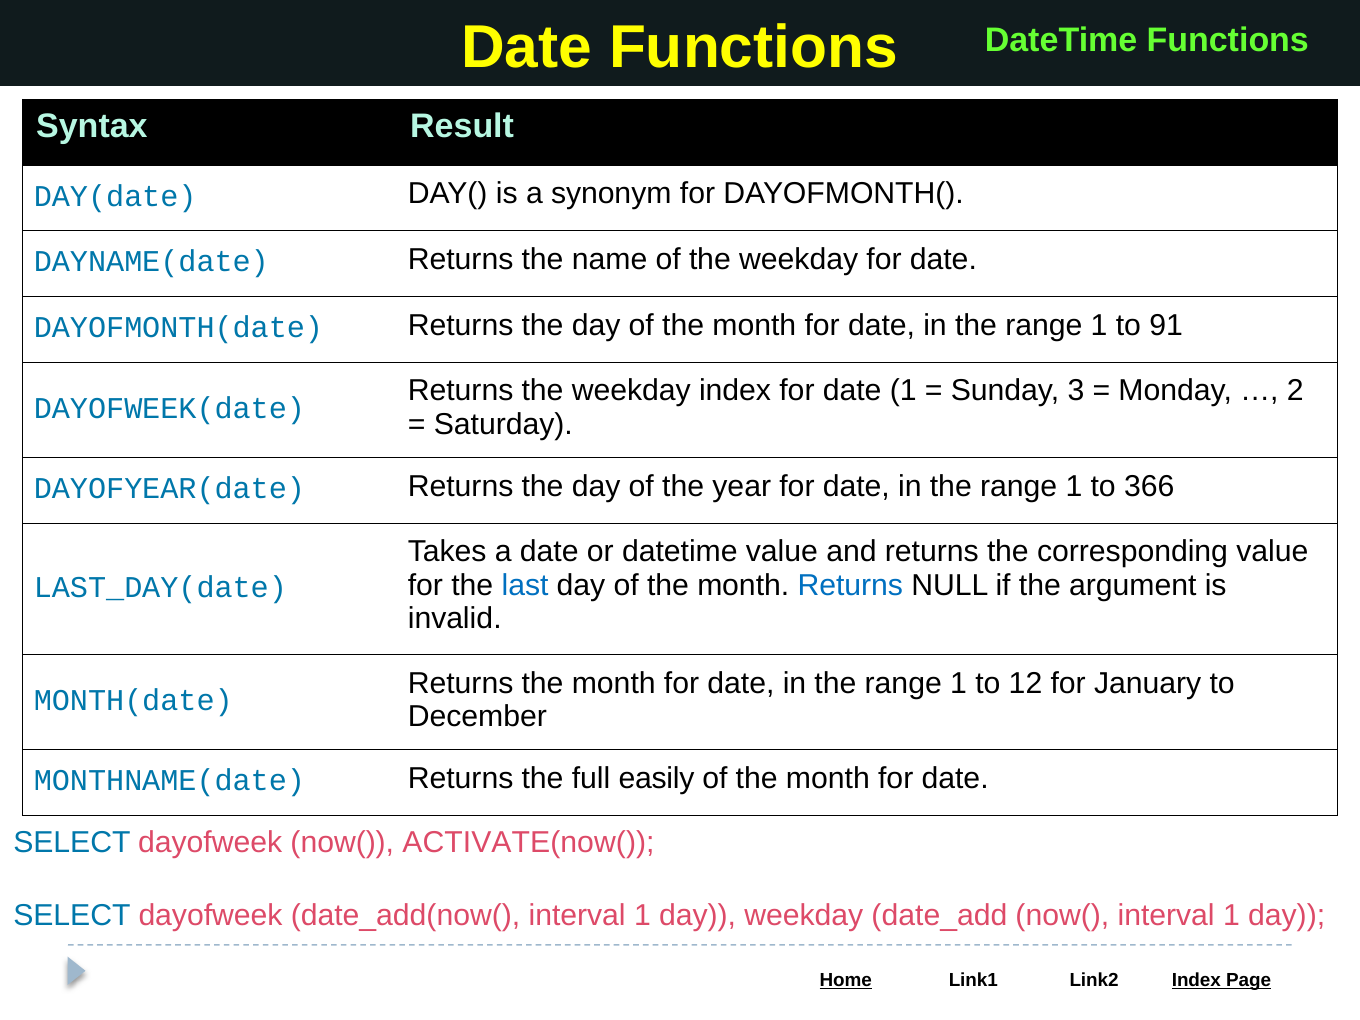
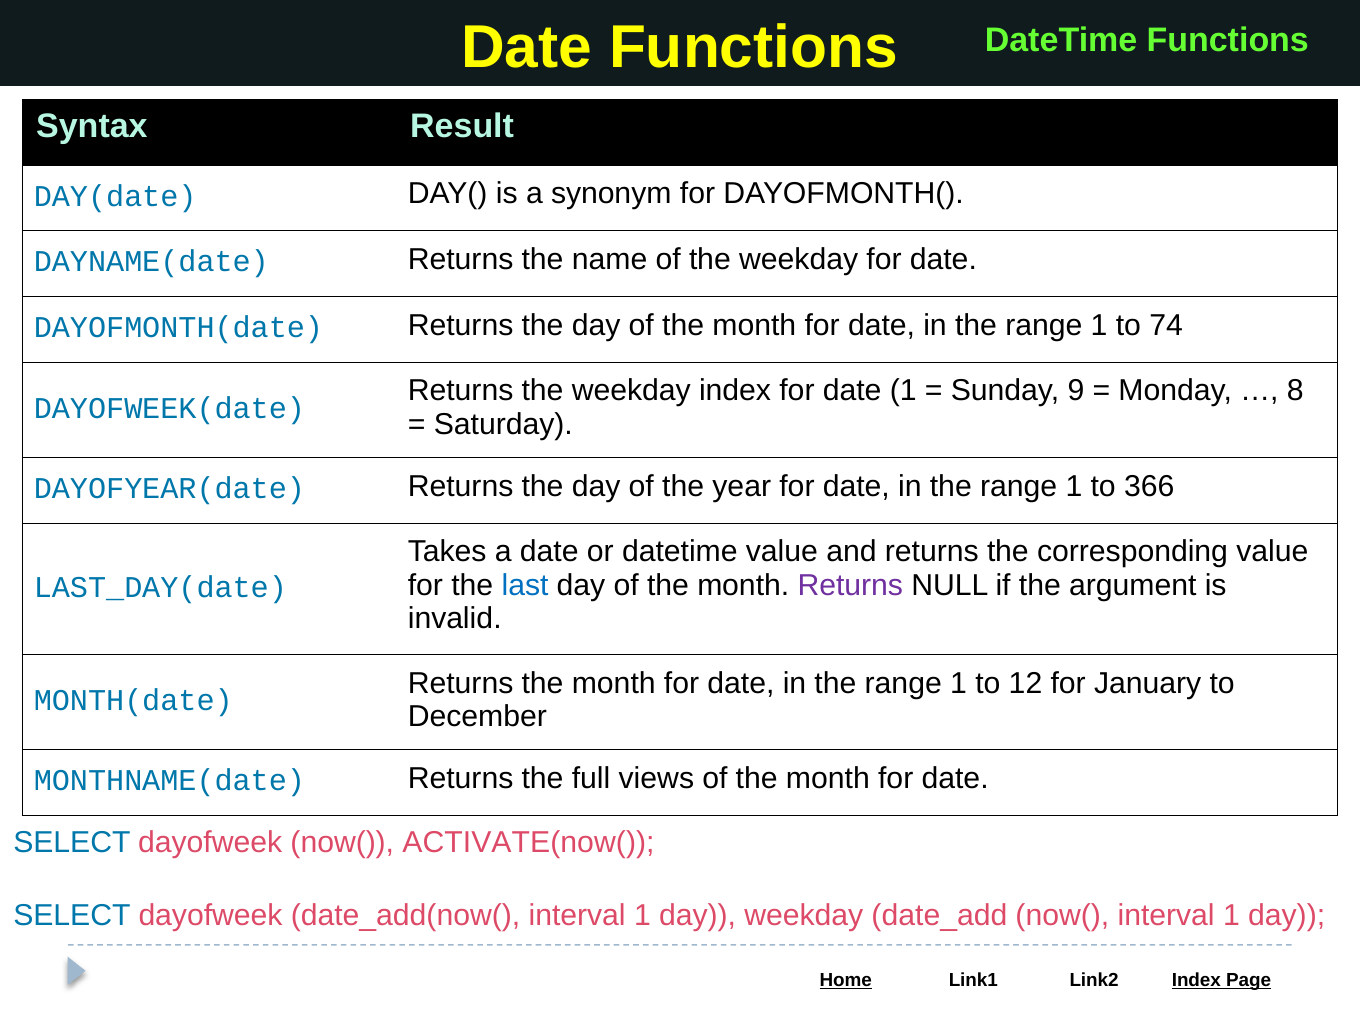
91: 91 -> 74 (1166, 325)
3: 3 -> 9 (1076, 391)
2: 2 -> 8 (1295, 391)
Returns colour: blue -> purple (850, 585)
easily: easily -> views (656, 778)
